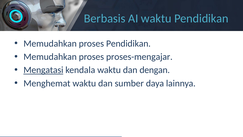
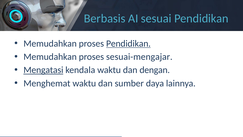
AI waktu: waktu -> sesuai (156, 18)
Pendidikan underline: none -> present (128, 43)
proses-mengajar: proses-mengajar -> sesuai-mengajar (139, 57)
